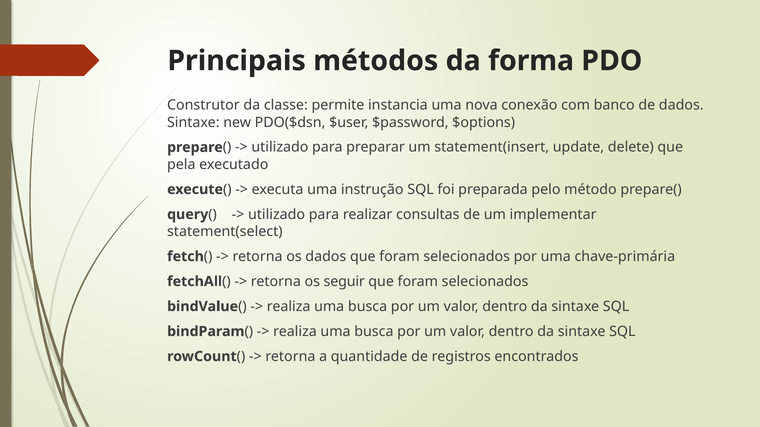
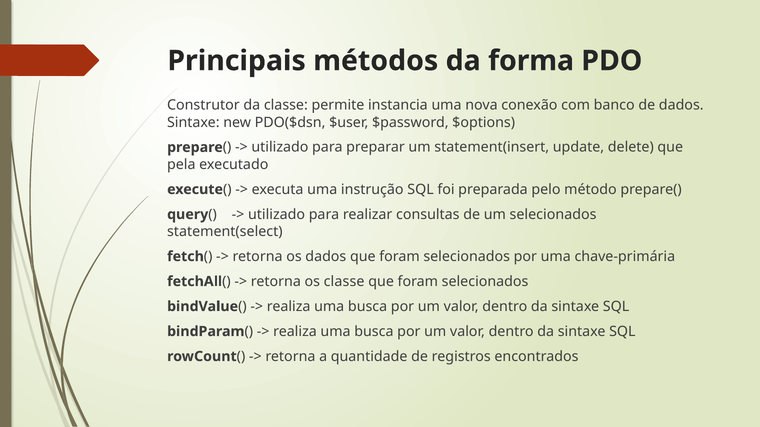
um implementar: implementar -> selecionados (553, 215)
os seguir: seguir -> classe (344, 282)
